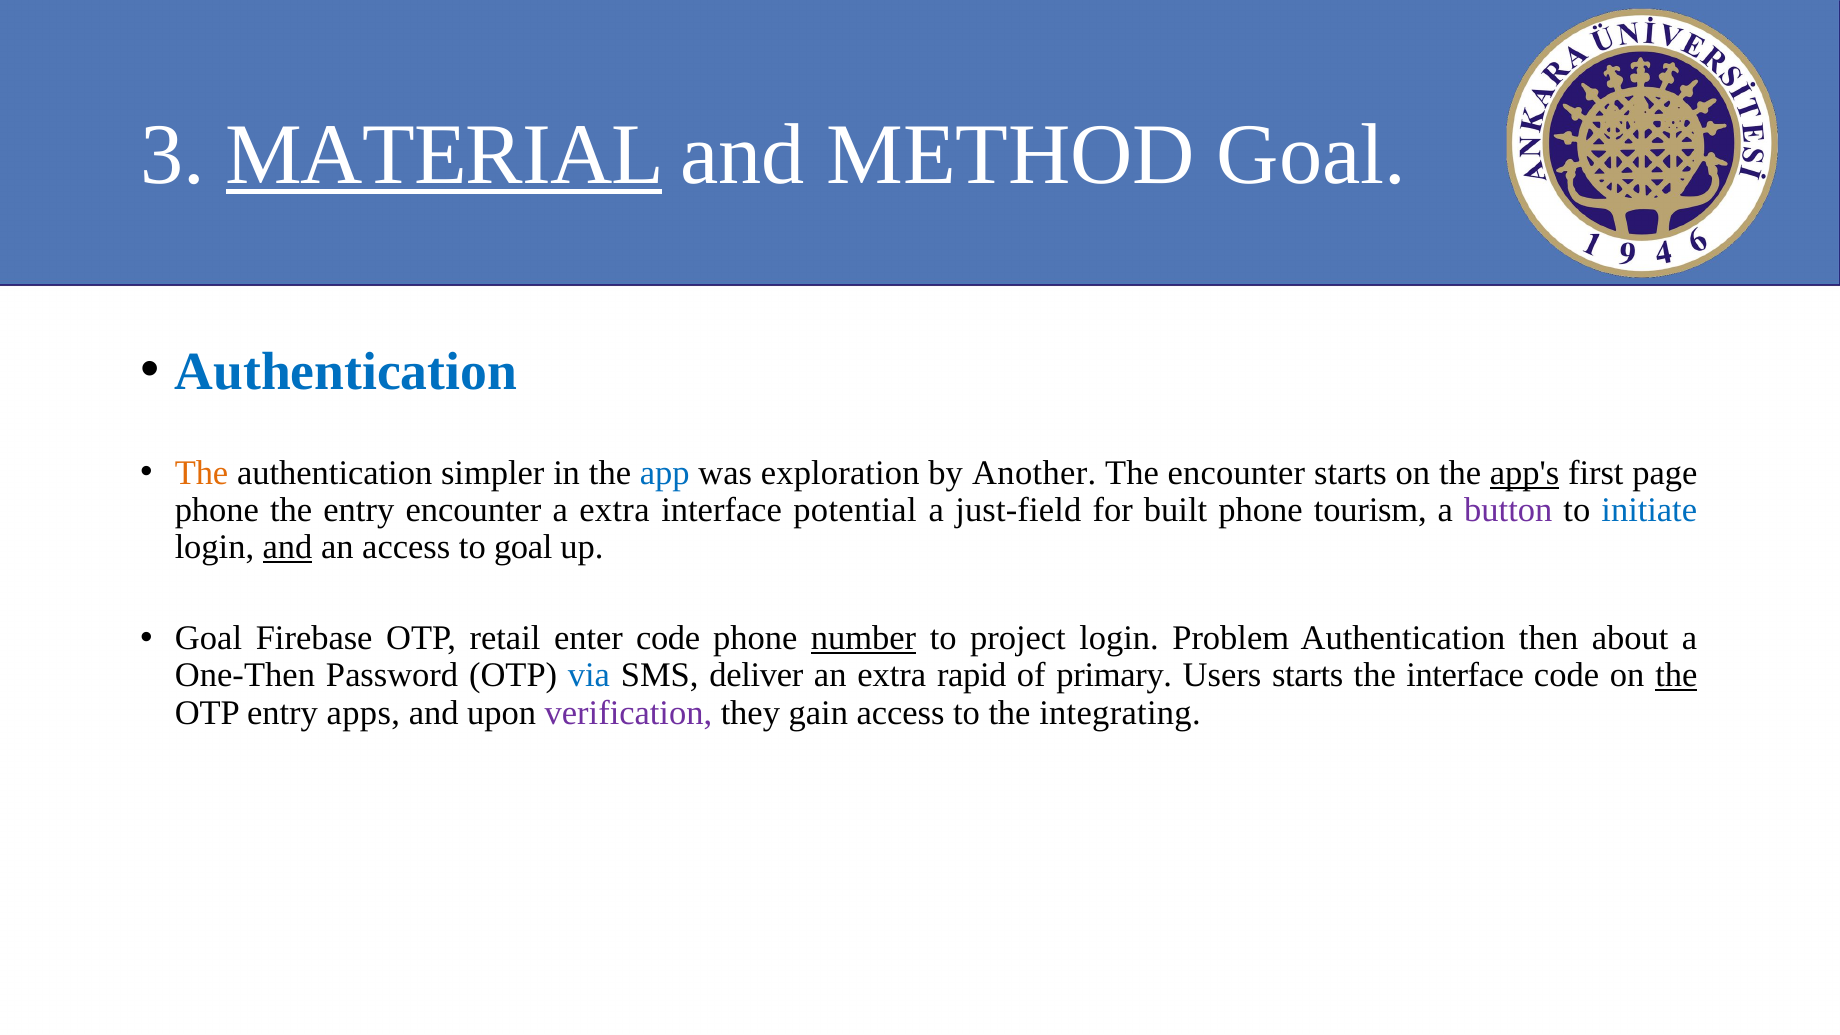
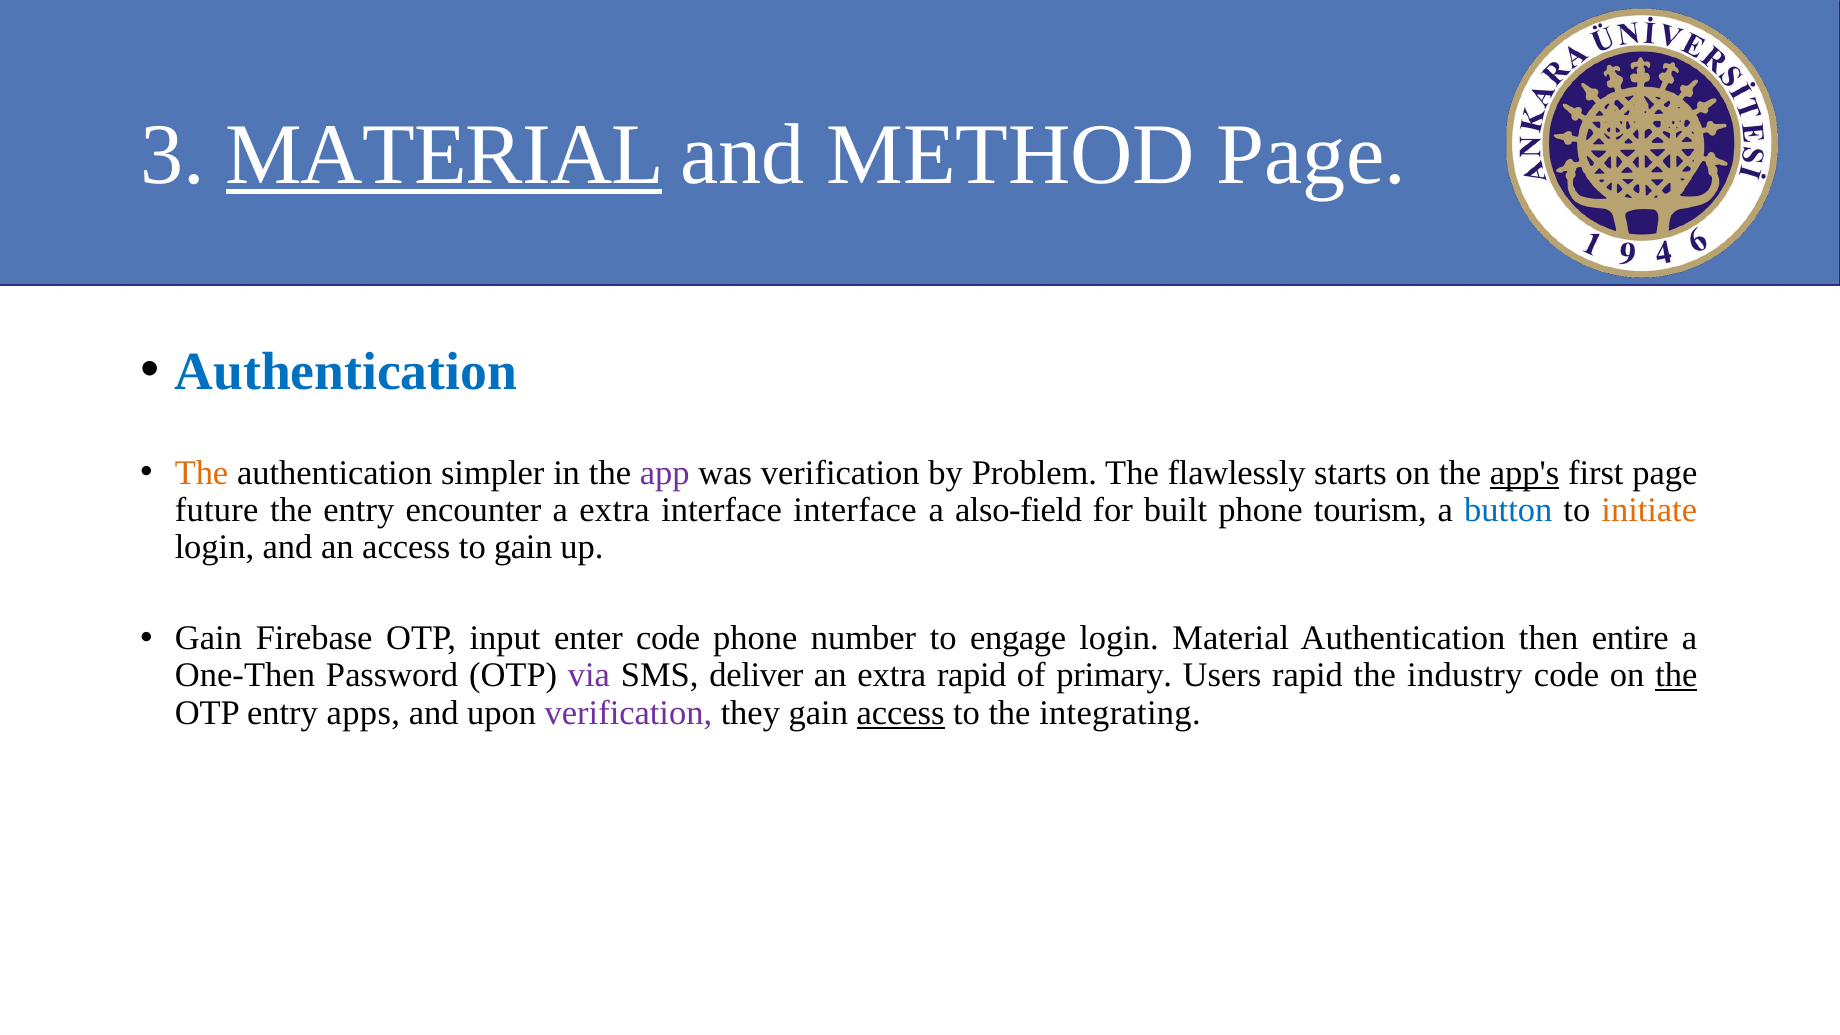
METHOD Goal: Goal -> Page (1311, 155)
app colour: blue -> purple (665, 473)
was exploration: exploration -> verification (840, 473)
Another: Another -> Problem (1034, 473)
The encounter: encounter -> flawlessly (1237, 473)
phone: phone -> future (217, 510)
interface potential: potential -> interface (855, 510)
just-field: just-field -> also-field (1019, 510)
button colour: purple -> blue (1508, 510)
initiate colour: blue -> orange (1649, 510)
and underline: present -> none (288, 547)
to goal: goal -> gain (523, 547)
Goal: Goal -> Gain (208, 638)
retail: retail -> input (505, 638)
number underline: present -> none (864, 638)
project: project -> engage (1018, 638)
login Problem: Problem -> Material (1231, 638)
about: about -> entire (1630, 638)
via colour: blue -> purple (589, 676)
Users starts: starts -> rapid (1307, 676)
the interface: interface -> industry (1465, 676)
access underline: none -> present (901, 713)
